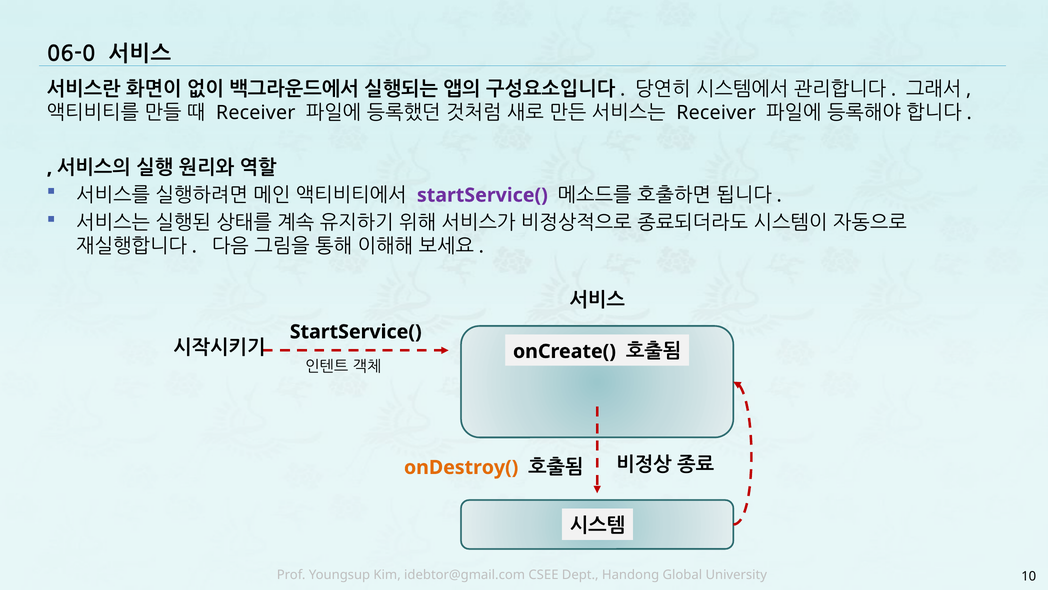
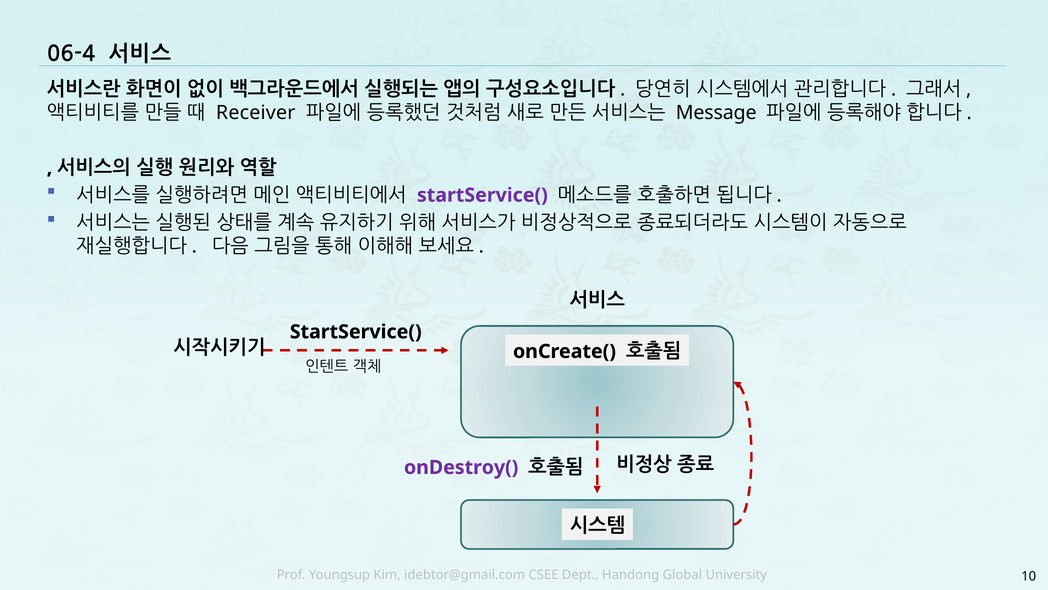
06-0: 06-0 -> 06-4 (71, 54)
Receiver: Receiver -> Message (716, 113)
onDestroy( colour: orange -> purple (461, 467)
